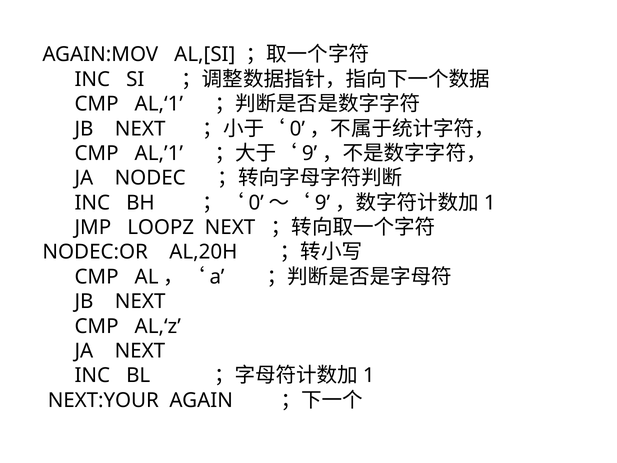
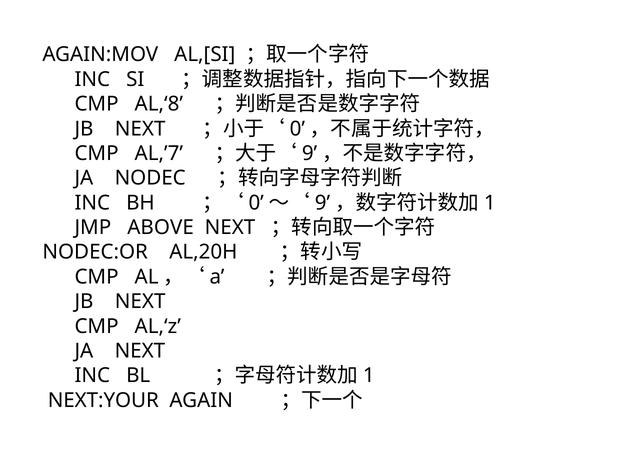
AL,‘1: AL,‘1 -> AL,‘8 (159, 104)
AL,’1: AL,’1 -> AL,’7 (159, 153)
LOOPZ: LOOPZ -> ABOVE (161, 227)
